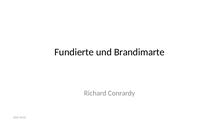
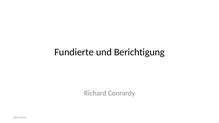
Brandimarte: Brandimarte -> Berichtigung (139, 52)
